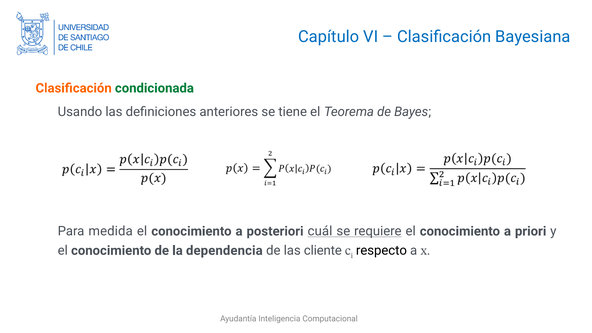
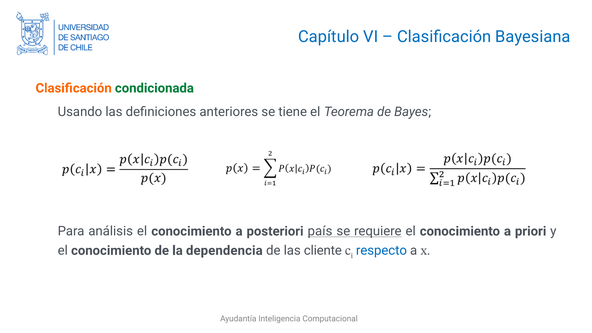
medida: medida -> análisis (111, 231)
cuál: cuál -> país (320, 231)
respecto colour: black -> blue (381, 251)
